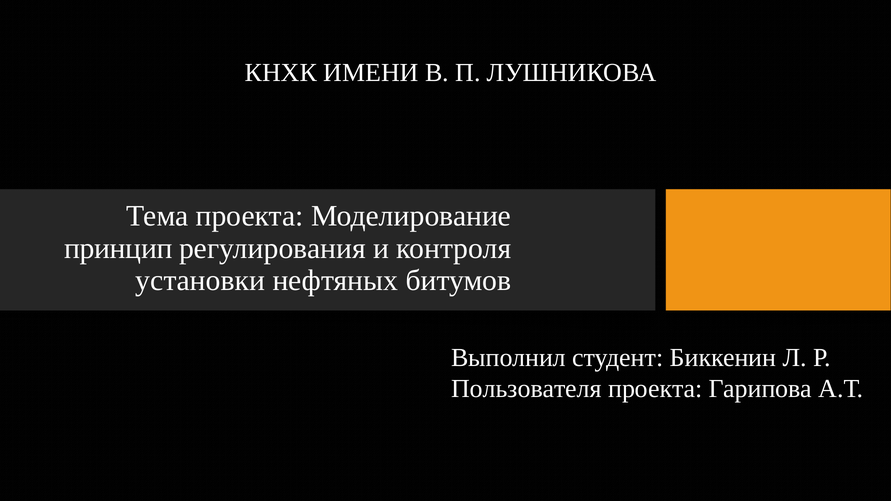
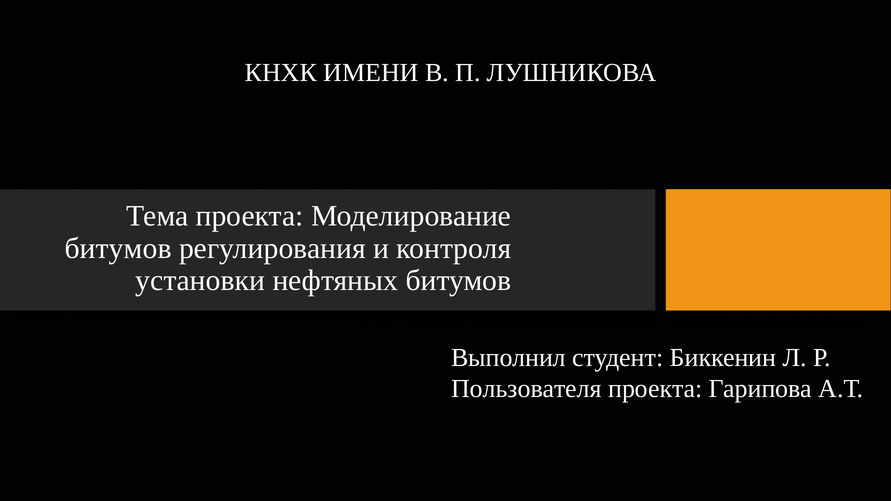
принцип: принцип -> битумов (118, 248)
